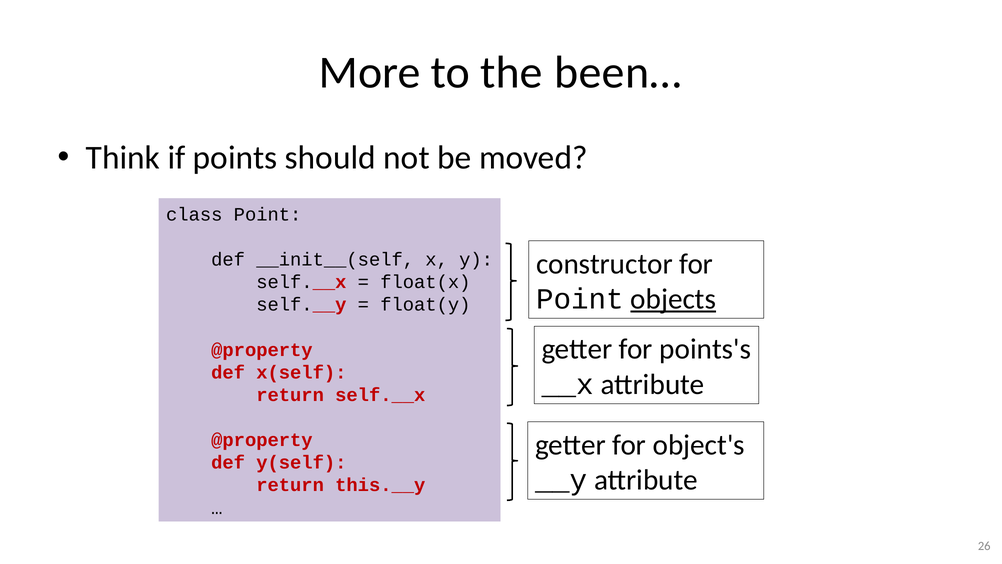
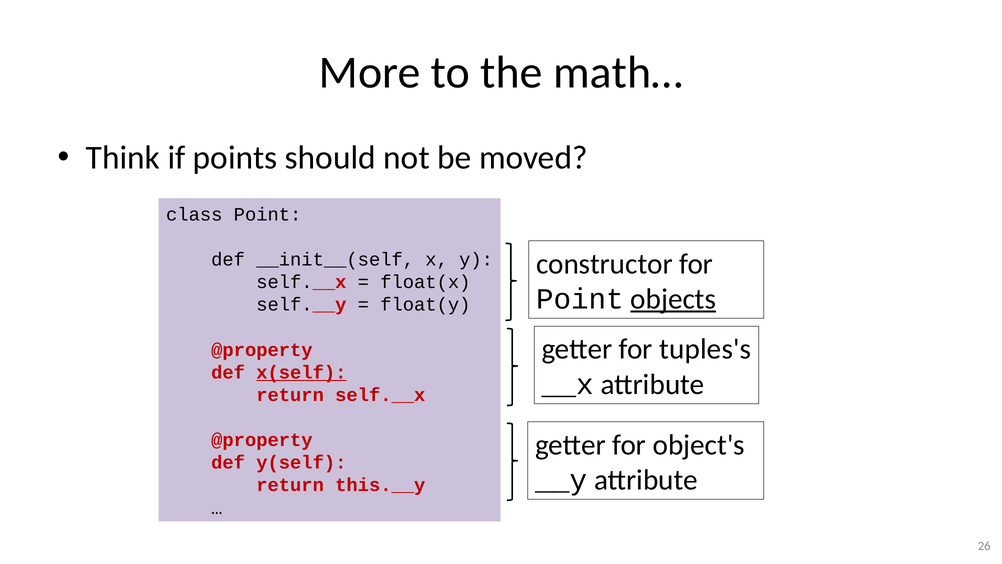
been…: been… -> math… (618, 73)
points's: points's -> tuples's (705, 349)
x(self underline: none -> present (301, 372)
